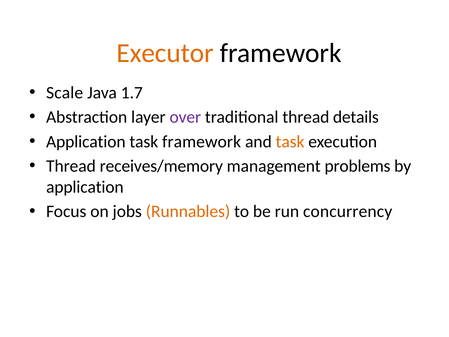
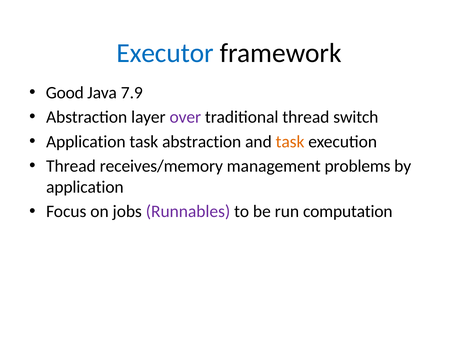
Executor colour: orange -> blue (165, 53)
Scale: Scale -> Good (65, 93)
1.7: 1.7 -> 7.9 (132, 93)
details: details -> switch (356, 117)
task framework: framework -> abstraction (202, 141)
Runnables colour: orange -> purple (188, 211)
concurrency: concurrency -> computation (348, 211)
